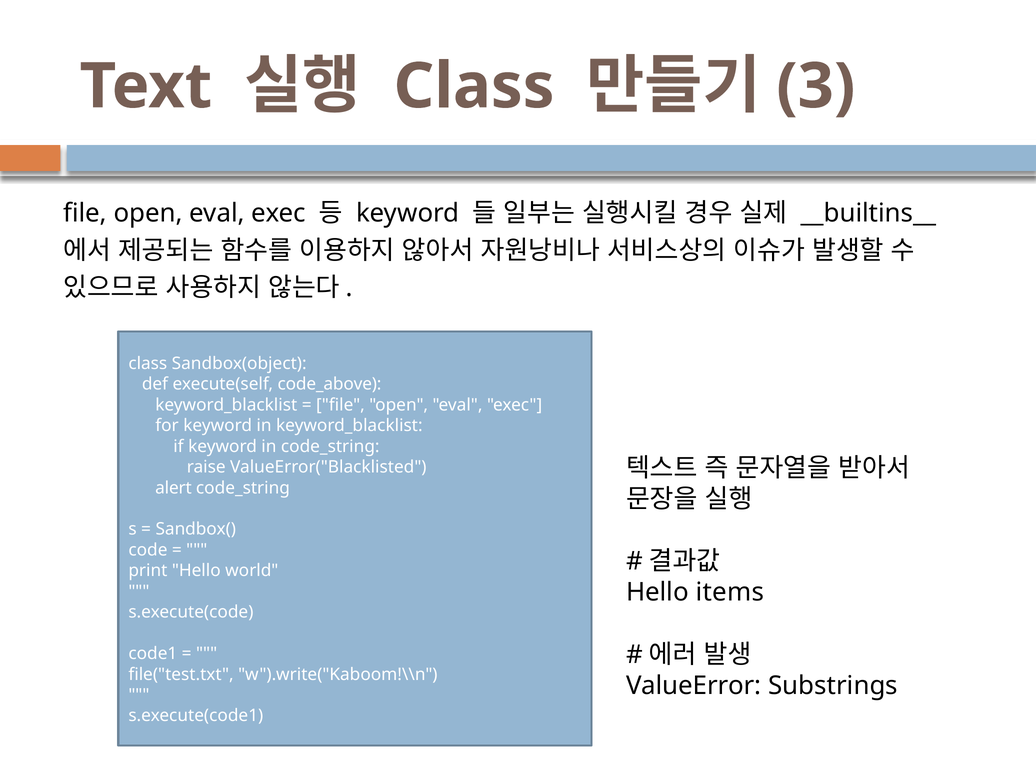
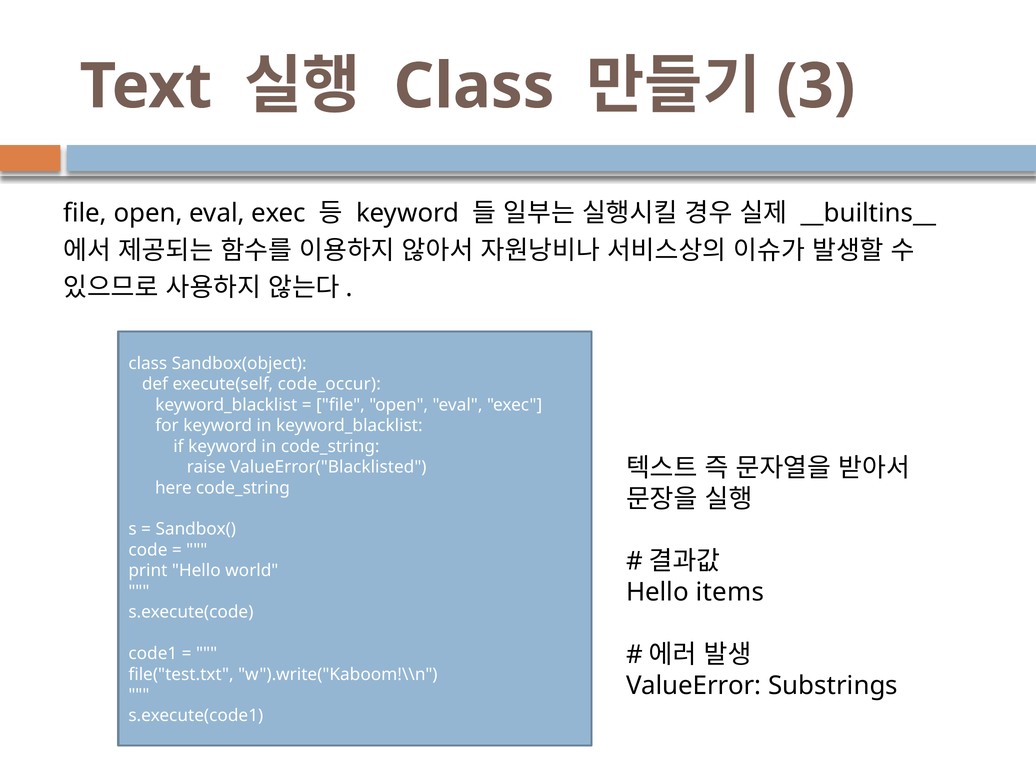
code_above: code_above -> code_occur (329, 384)
alert: alert -> here (173, 488)
